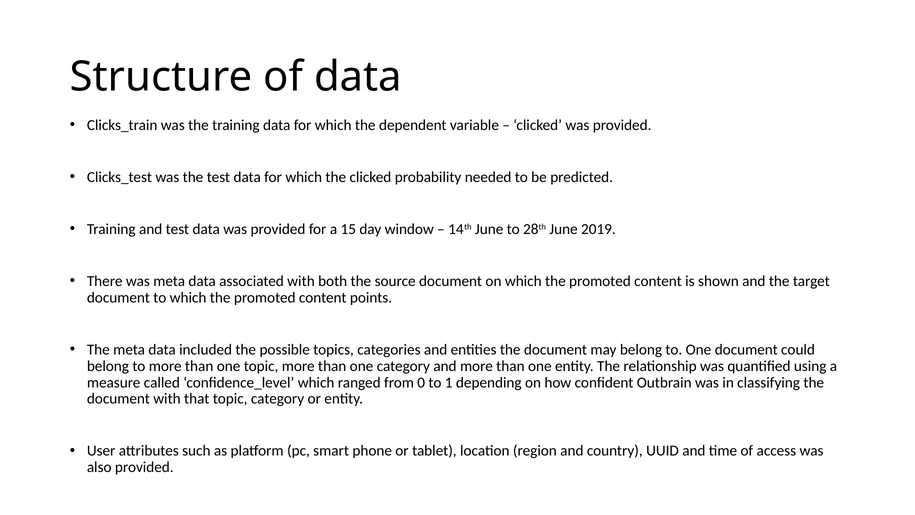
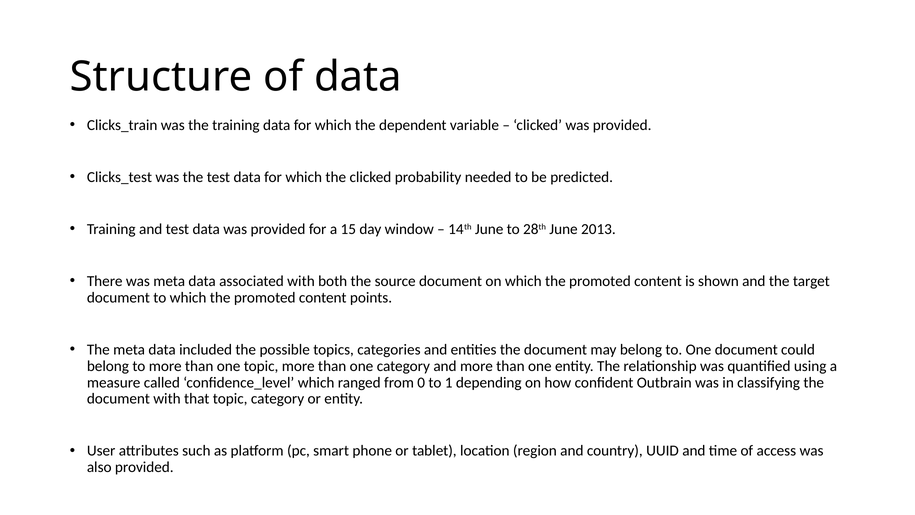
2019: 2019 -> 2013 (598, 229)
